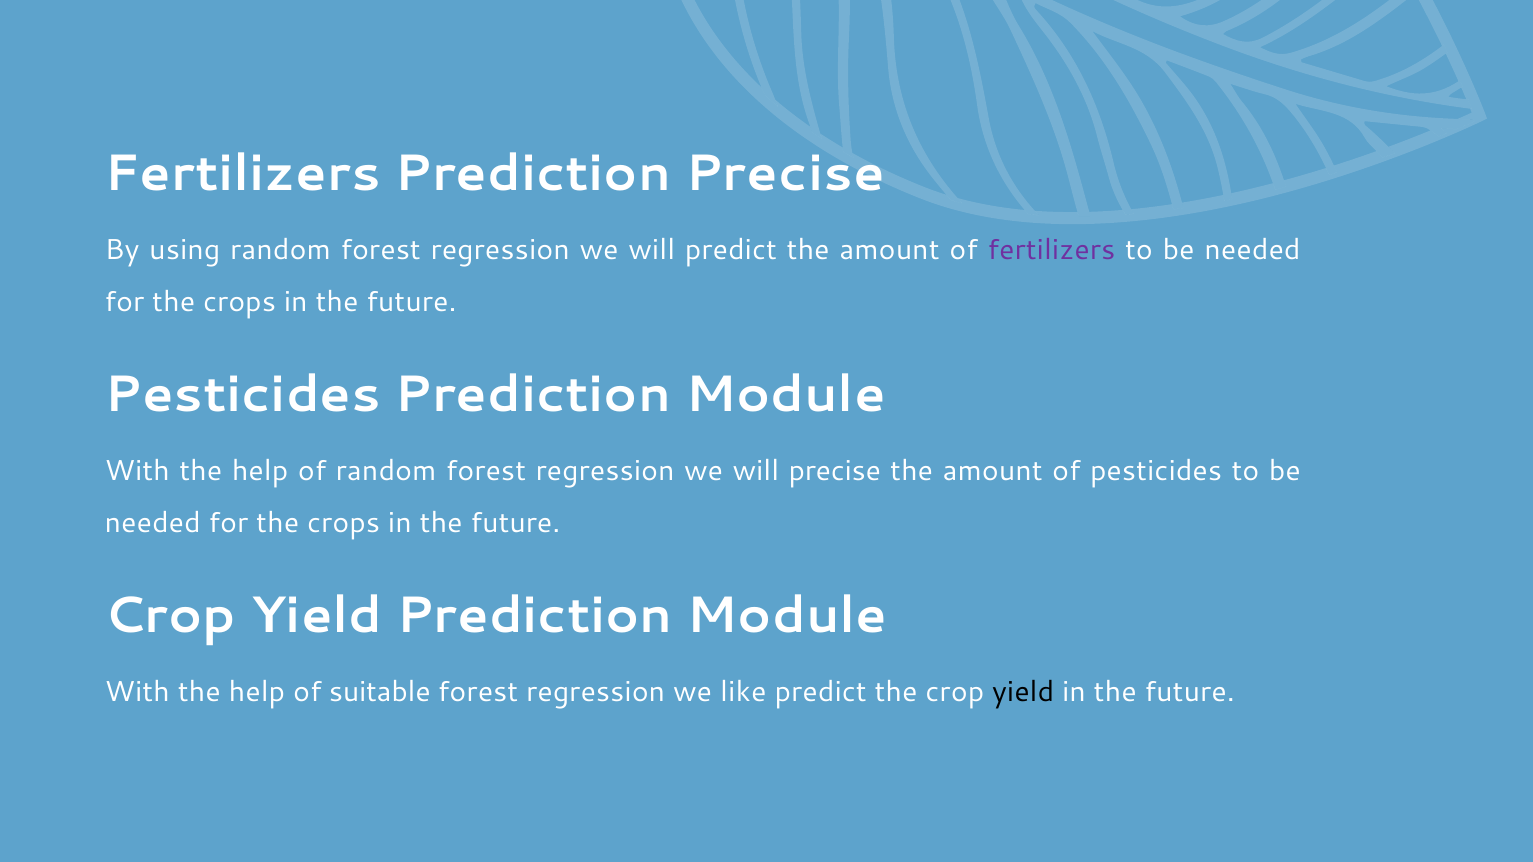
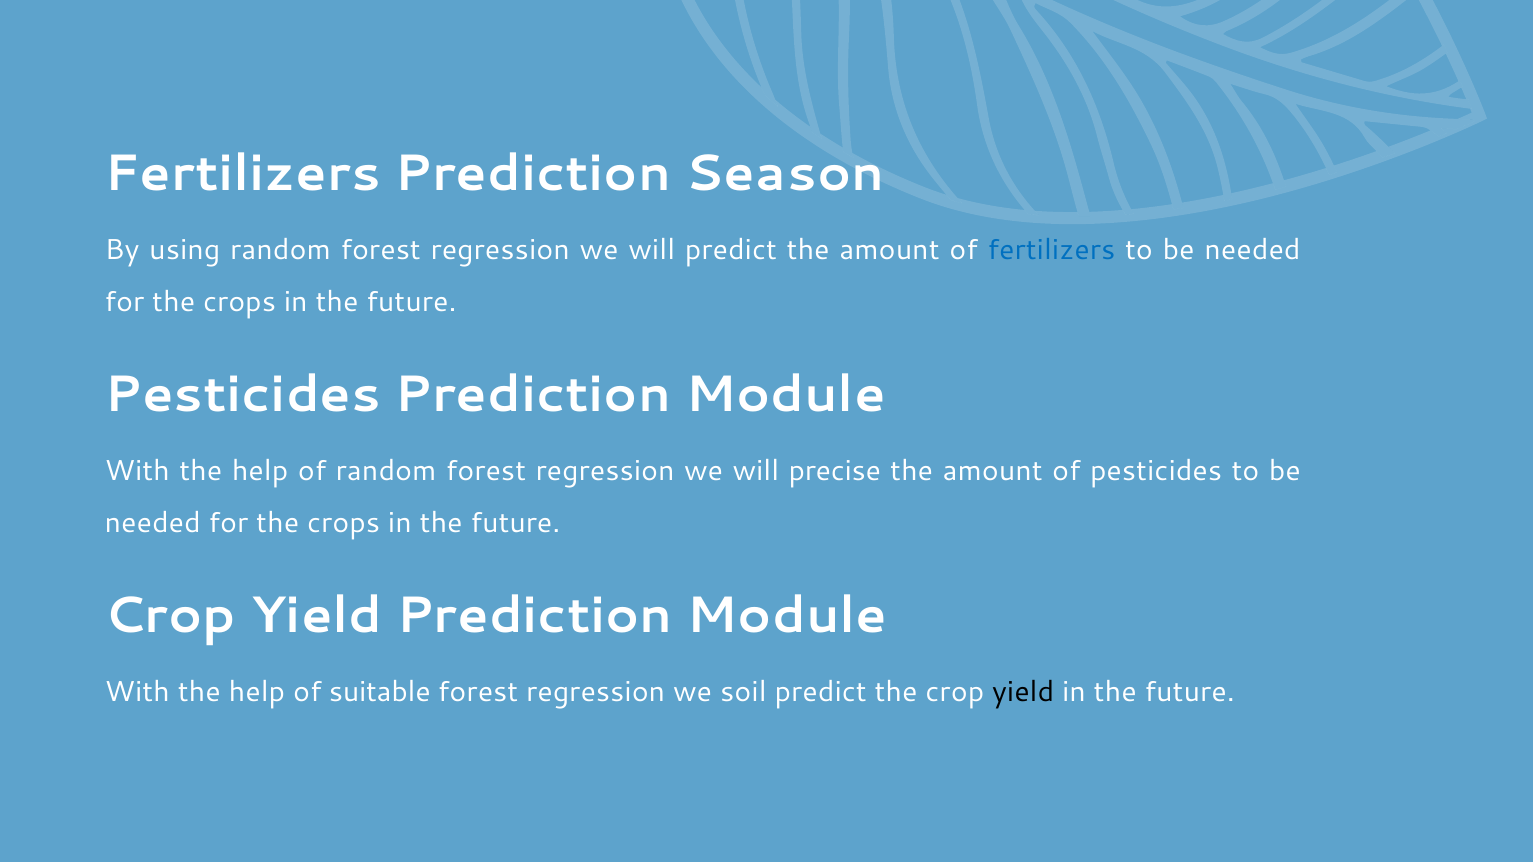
Prediction Precise: Precise -> Season (785, 174)
fertilizers colour: purple -> blue (1051, 250)
like: like -> soil (743, 693)
